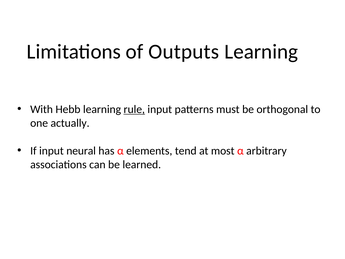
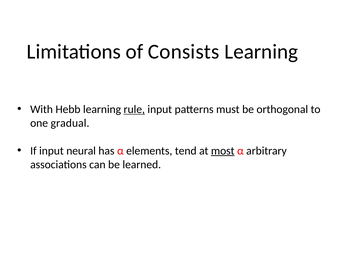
Outputs: Outputs -> Consists (184, 52)
actually: actually -> gradual (70, 123)
most underline: none -> present (223, 151)
